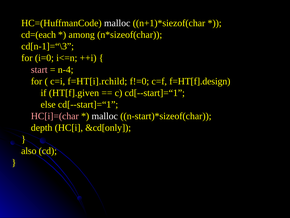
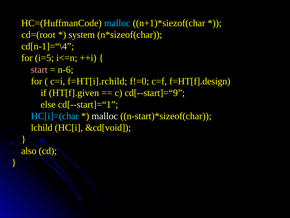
malloc colour: white -> light blue (117, 23)
cd=(each: cd=(each -> cd=(root (38, 35)
among: among -> system (82, 35)
cd[n-1]=“\3: cd[n-1]=“\3 -> cd[n-1]=“\4 (48, 46)
i=0: i=0 -> i=5 (44, 58)
n-4: n-4 -> n-6 (66, 69)
c cd[--start]=“1: cd[--start]=“1 -> cd[--start]=“9 (155, 93)
HC[i]=(char colour: pink -> light blue (55, 116)
depth: depth -> lchild (42, 127)
&cd[only: &cd[only -> &cd[void (108, 127)
